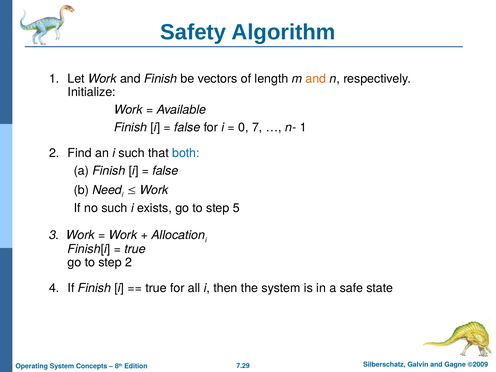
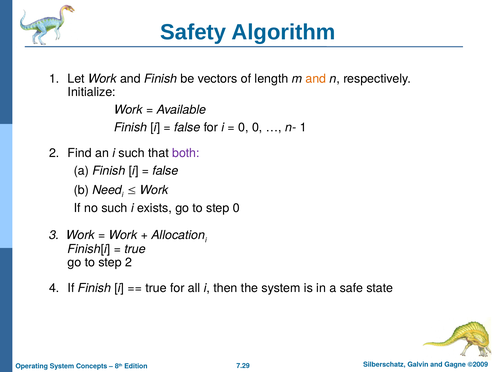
0 7: 7 -> 0 (257, 128)
both colour: blue -> purple (186, 153)
step 5: 5 -> 0 (236, 208)
